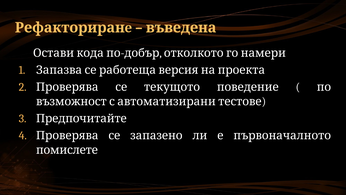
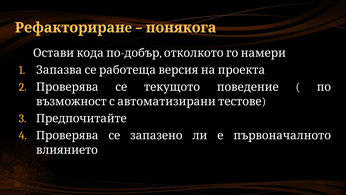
въведена: въведена -> понякога (181, 28)
помислете: помислете -> влиянието (67, 150)
